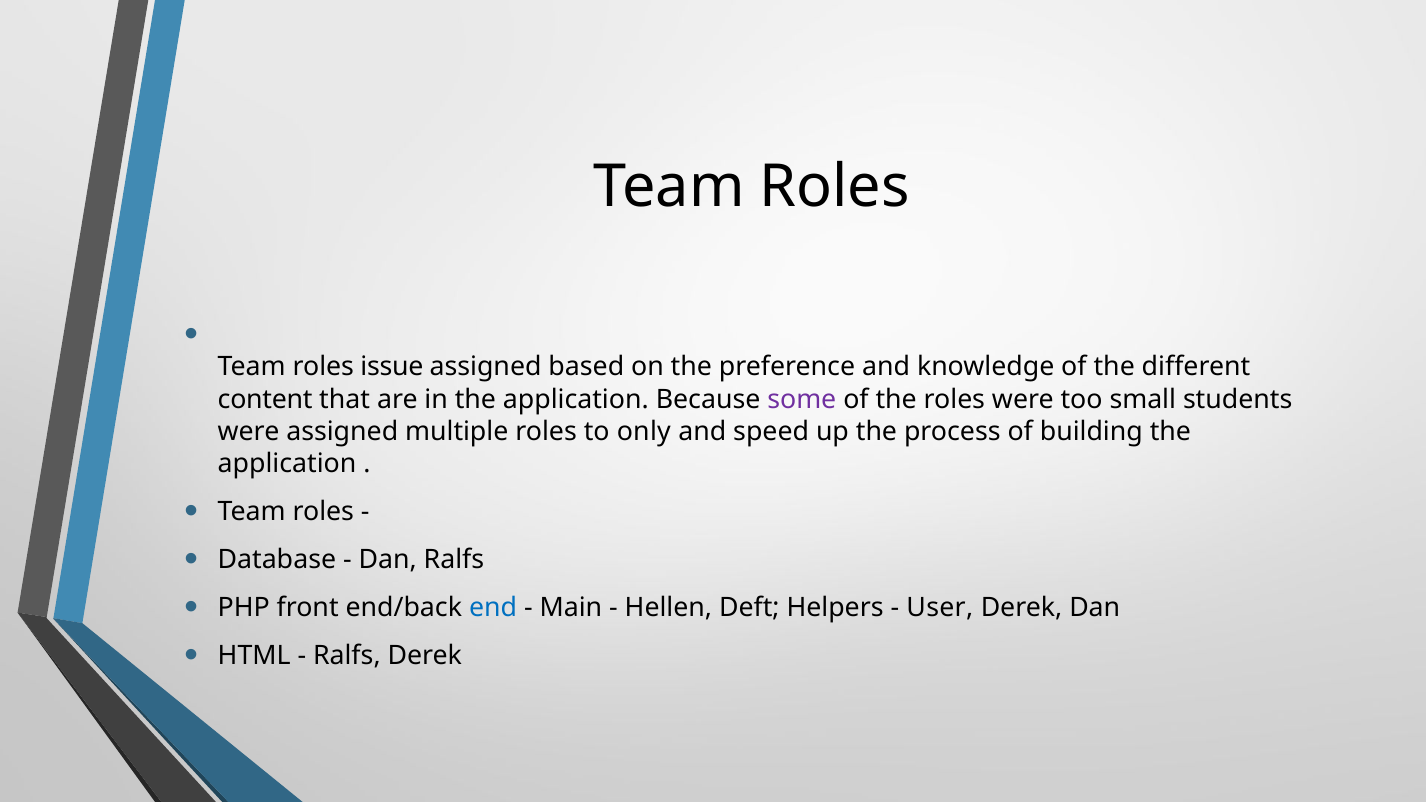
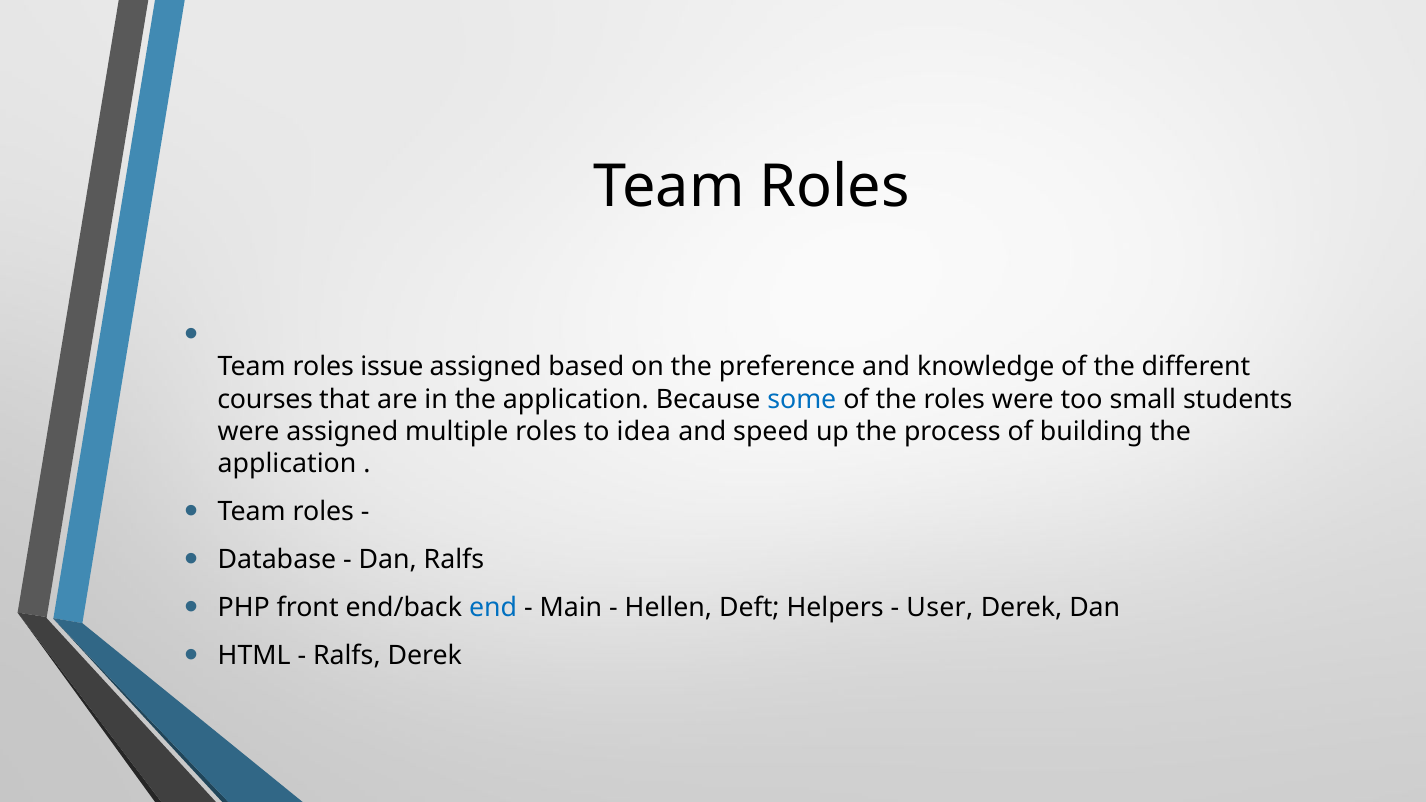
content: content -> courses (265, 399)
some colour: purple -> blue (802, 399)
only: only -> idea (644, 431)
